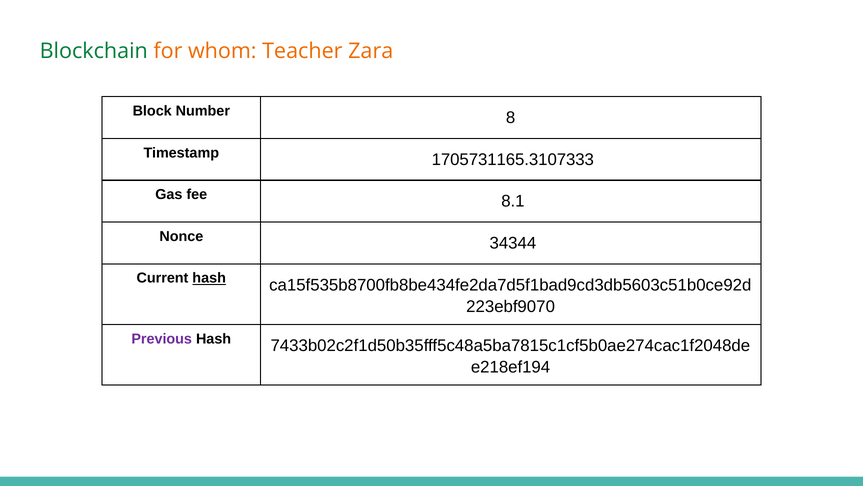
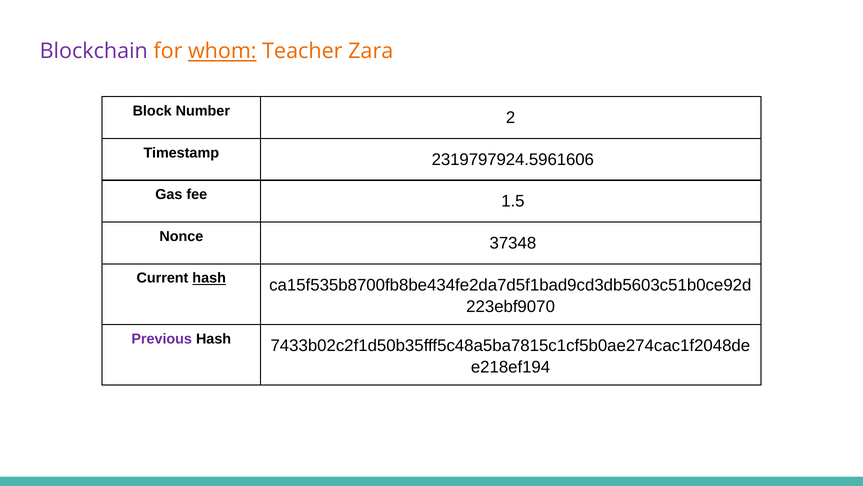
Blockchain colour: green -> purple (94, 51)
whom underline: none -> present (222, 51)
8: 8 -> 2 (511, 118)
1705731165.3107333: 1705731165.3107333 -> 2319797924.5961606 (513, 159)
8.1: 8.1 -> 1.5 (513, 201)
34344: 34344 -> 37348 (513, 243)
